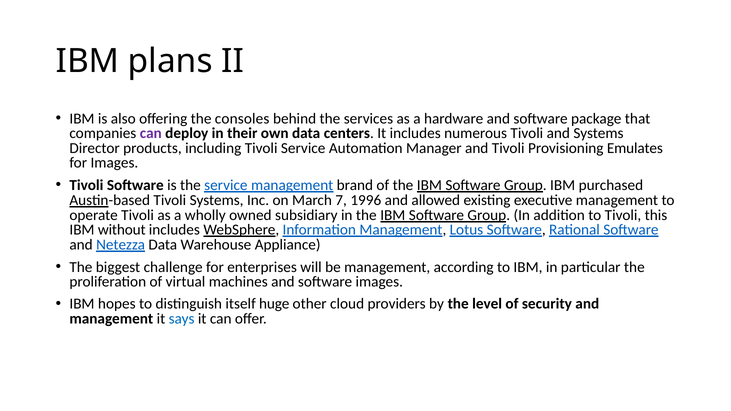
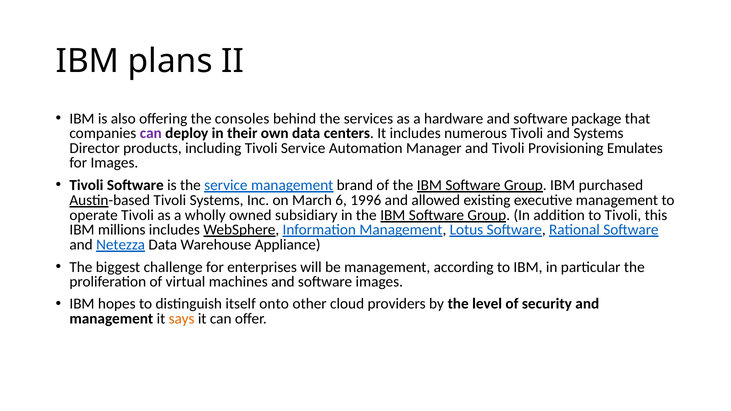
7: 7 -> 6 (341, 200)
without: without -> millions (122, 230)
huge: huge -> onto (274, 304)
says colour: blue -> orange (182, 319)
